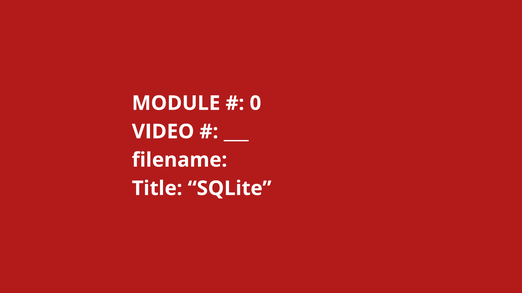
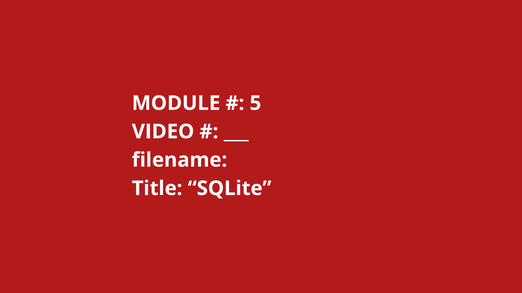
0: 0 -> 5 (255, 103)
